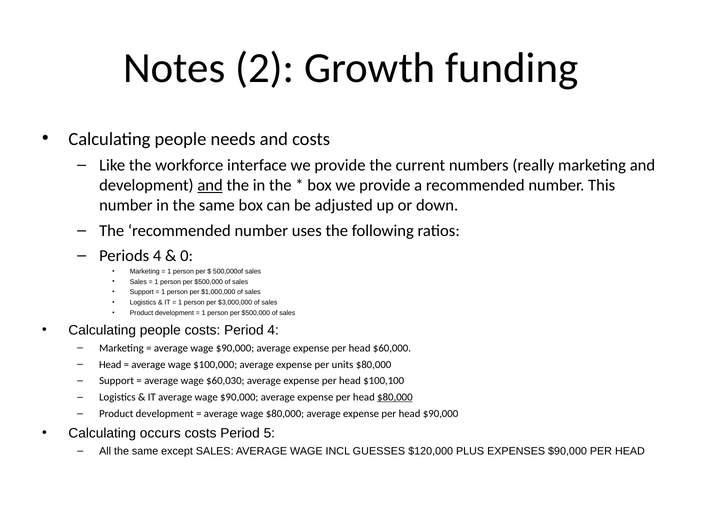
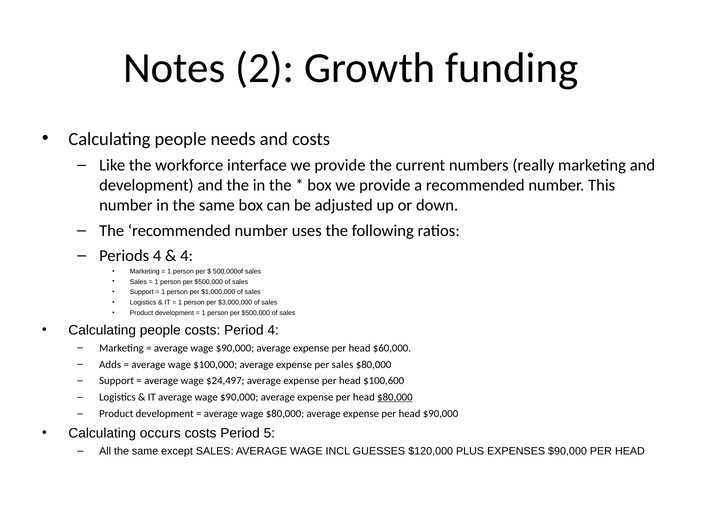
and underline: present -> none (210, 185)
0: 0 -> 4 (187, 256)
Head: Head -> Adds (110, 364)
per units: units -> sales (343, 364)
$60,030: $60,030 -> $24,497 (225, 381)
$100,100: $100,100 -> $100,600 (384, 381)
